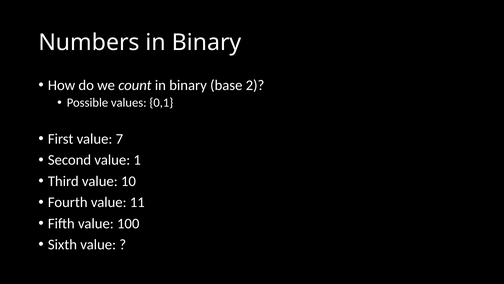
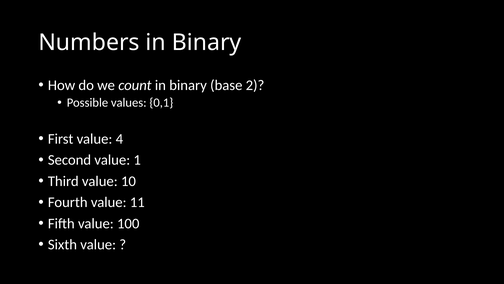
7: 7 -> 4 (119, 139)
